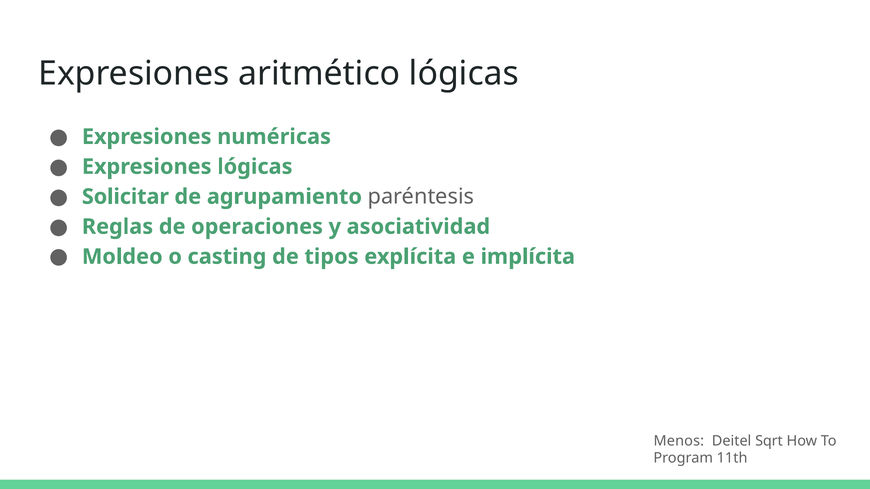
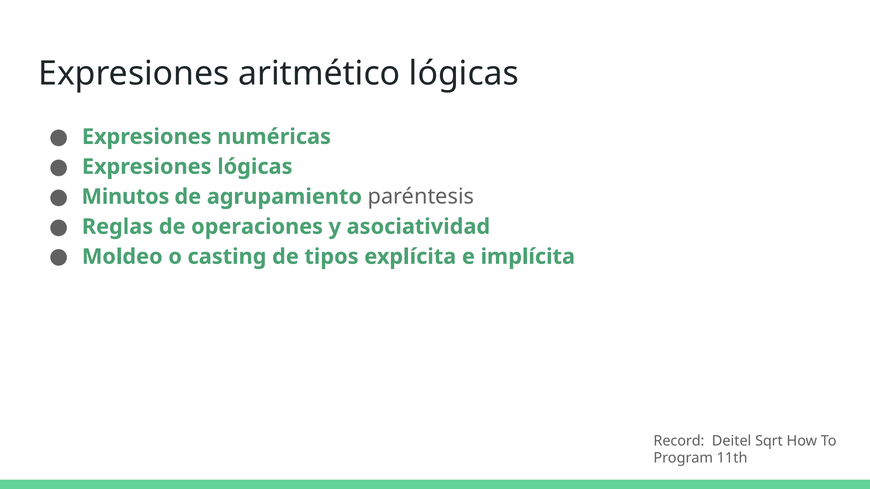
Solicitar: Solicitar -> Minutos (125, 197)
Menos: Menos -> Record (679, 441)
